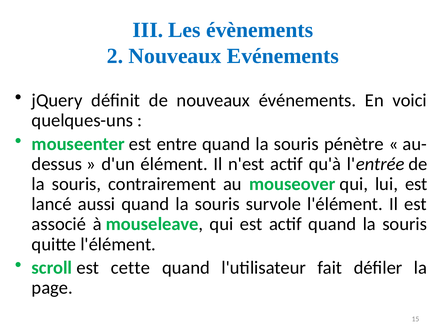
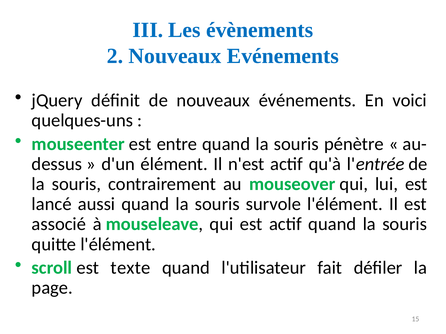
cette: cette -> texte (130, 268)
